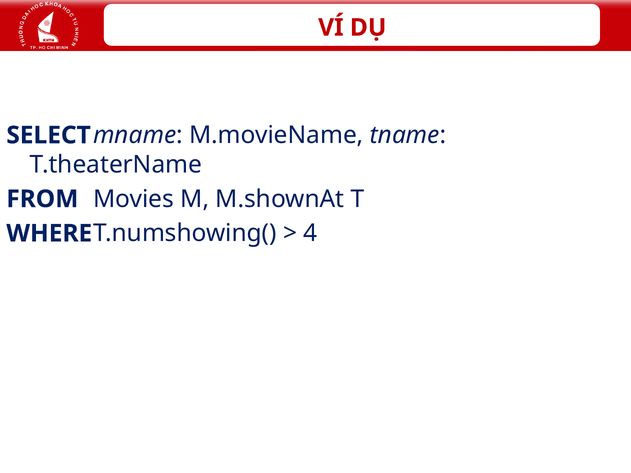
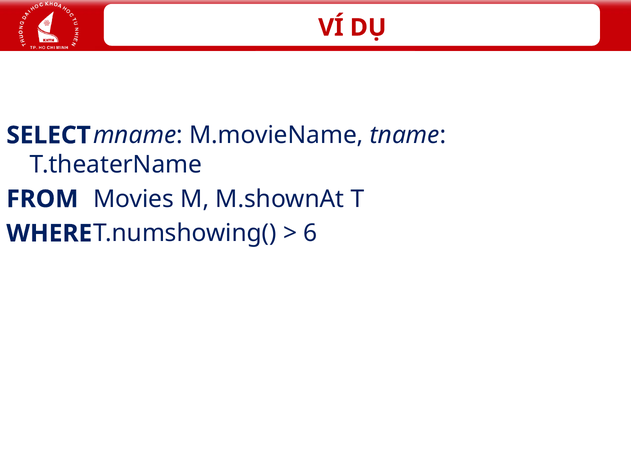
4: 4 -> 6 (310, 234)
